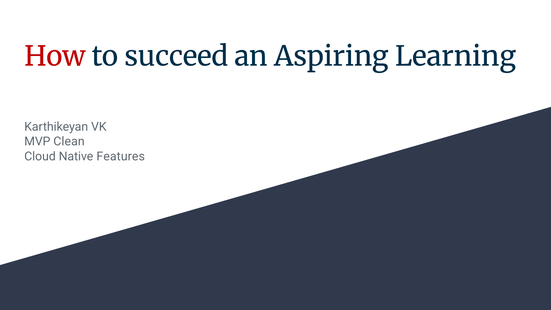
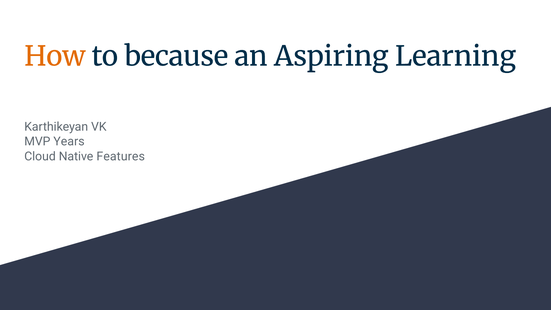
How colour: red -> orange (55, 56)
succeed: succeed -> because (176, 56)
Clean: Clean -> Years (69, 142)
